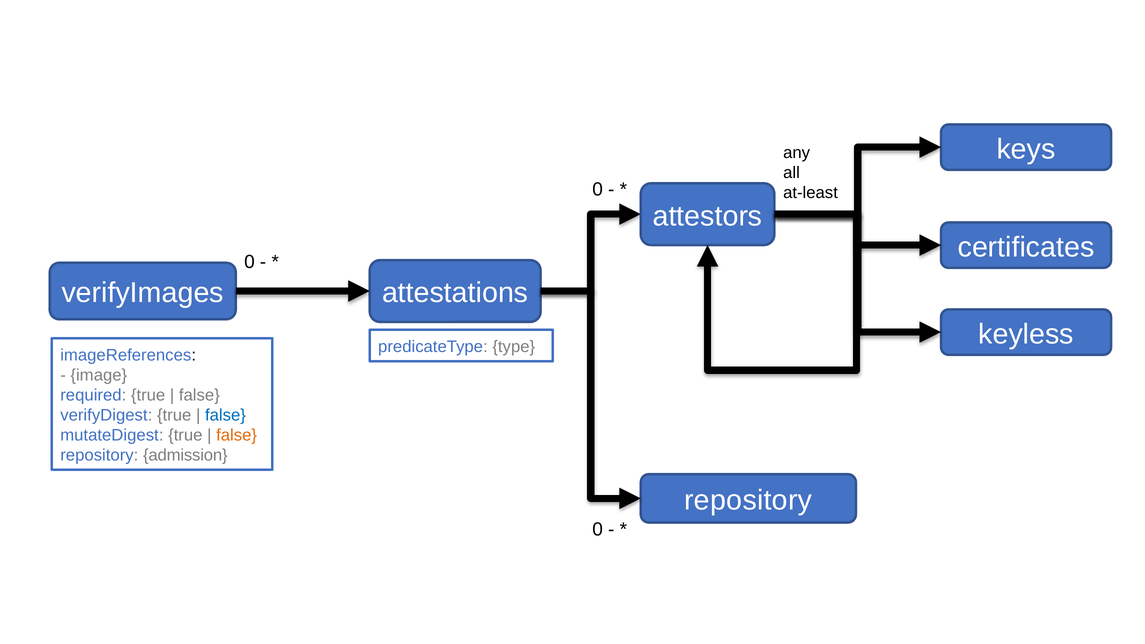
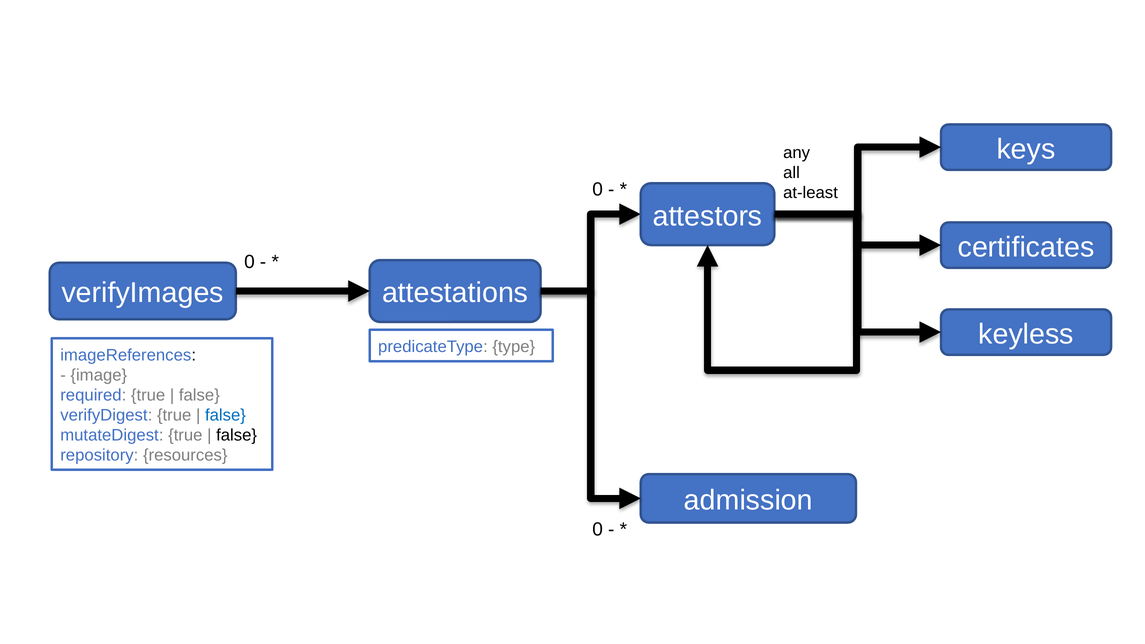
false colour: orange -> black (237, 435)
admission: admission -> resources (185, 455)
repository: repository -> admission (748, 500)
